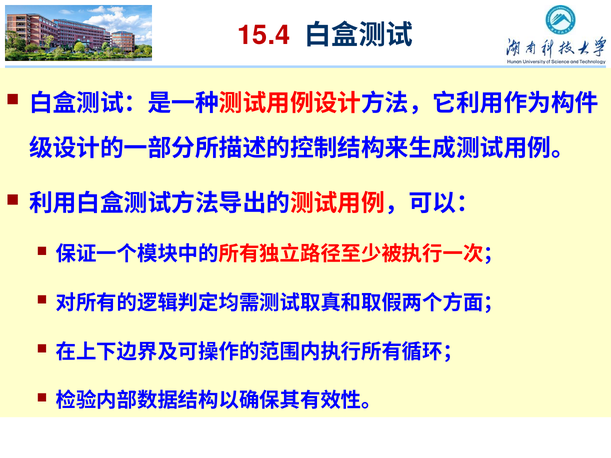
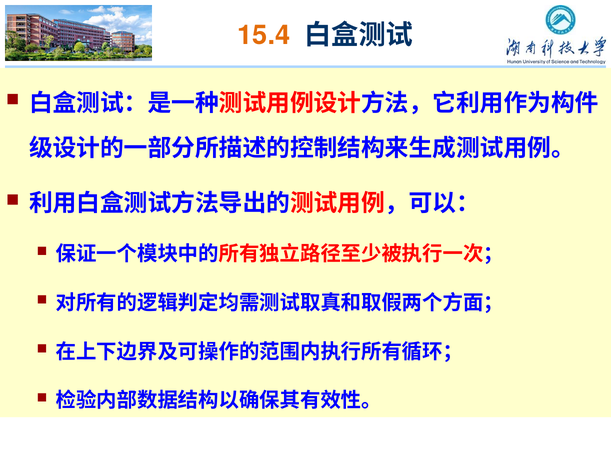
15.4 colour: red -> orange (264, 35)
